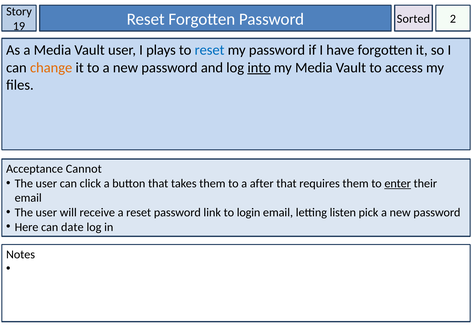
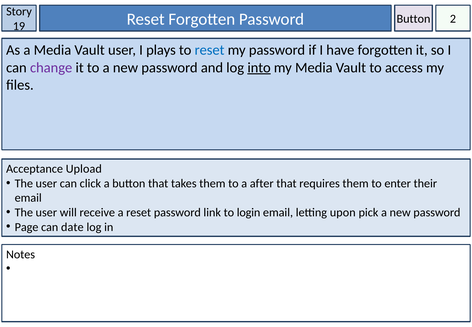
Sorted: Sorted -> Button (413, 19)
change colour: orange -> purple (51, 68)
Cannot: Cannot -> Upload (84, 169)
enter underline: present -> none (398, 183)
listen: listen -> upon (343, 212)
Here: Here -> Page (27, 227)
